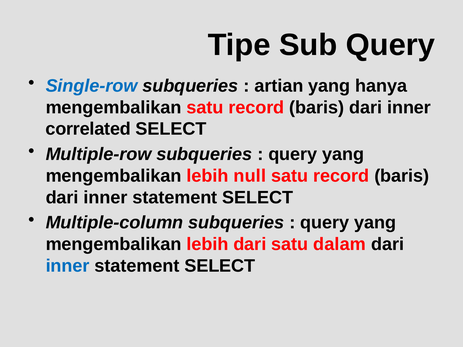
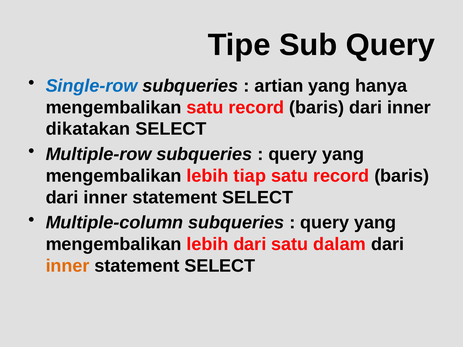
correlated: correlated -> dikatakan (88, 129)
null: null -> tiap (250, 176)
inner colour: blue -> orange (68, 266)
